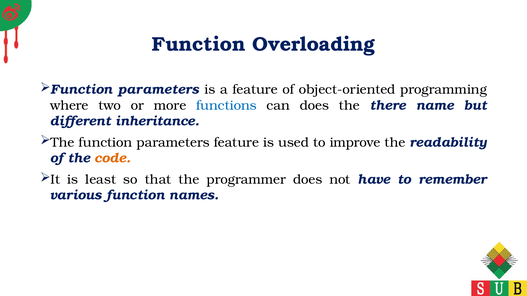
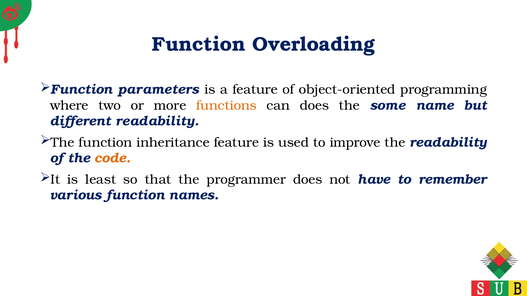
functions colour: blue -> orange (226, 106)
there: there -> some (388, 106)
different inheritance: inheritance -> readability (157, 121)
The function parameters: parameters -> inheritance (173, 143)
